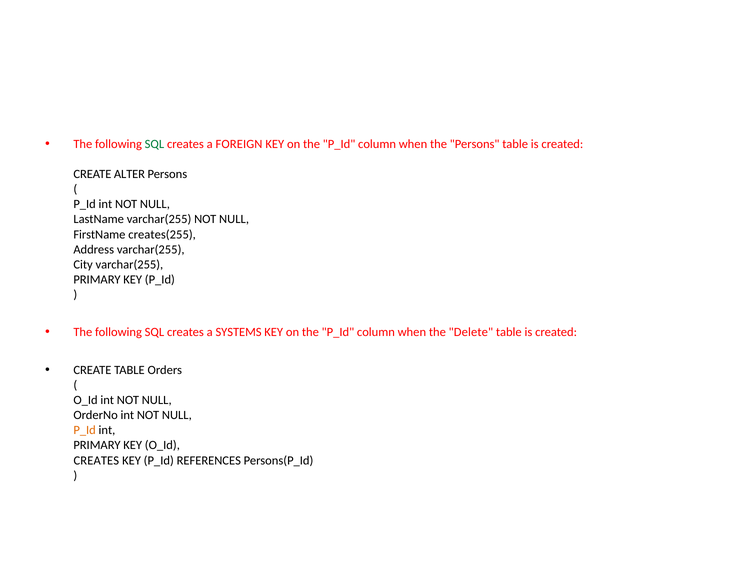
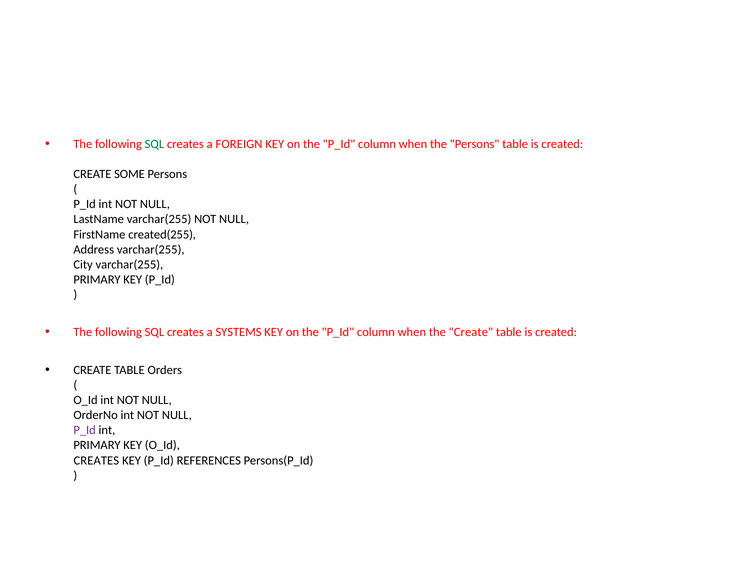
ALTER: ALTER -> SOME (129, 174)
creates(255: creates(255 -> created(255 (162, 234)
the Delete: Delete -> Create (471, 332)
P_Id colour: orange -> purple (85, 430)
